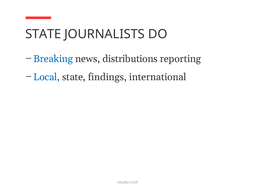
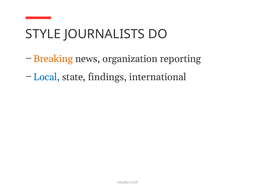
STATE: STATE -> STYLE (43, 34)
Breaking colour: blue -> orange (53, 59)
distributions: distributions -> organization (130, 59)
